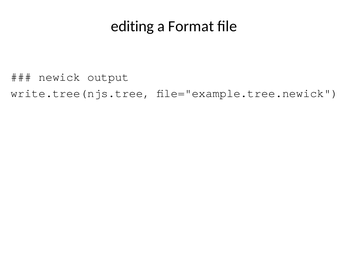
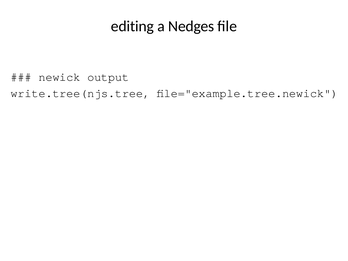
Format: Format -> Nedges (191, 26)
